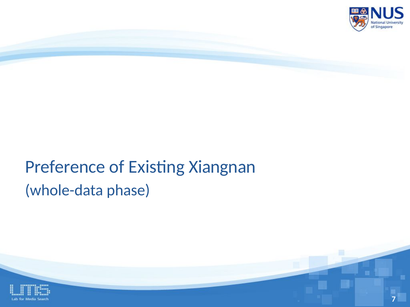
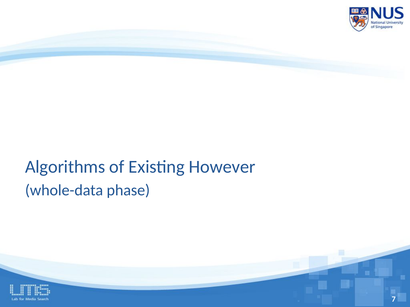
Preference: Preference -> Algorithms (65, 167)
Xiangnan: Xiangnan -> However (222, 167)
